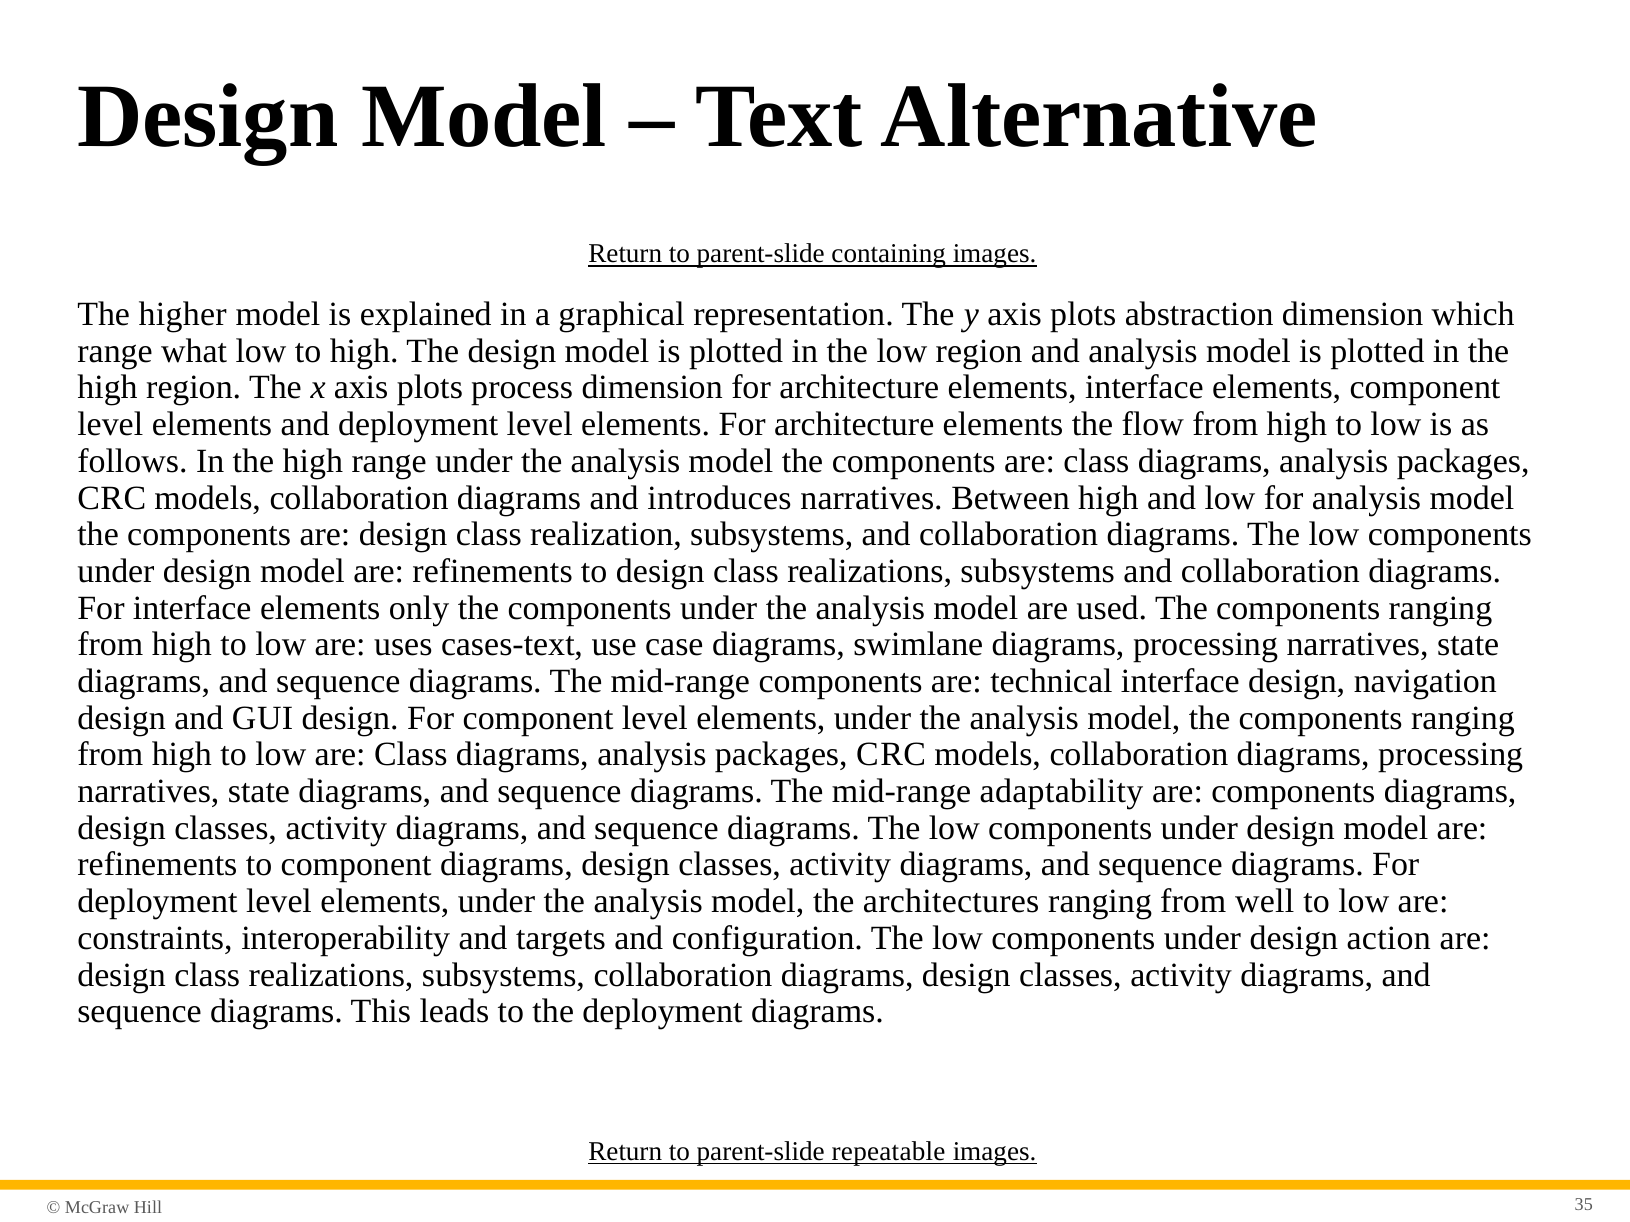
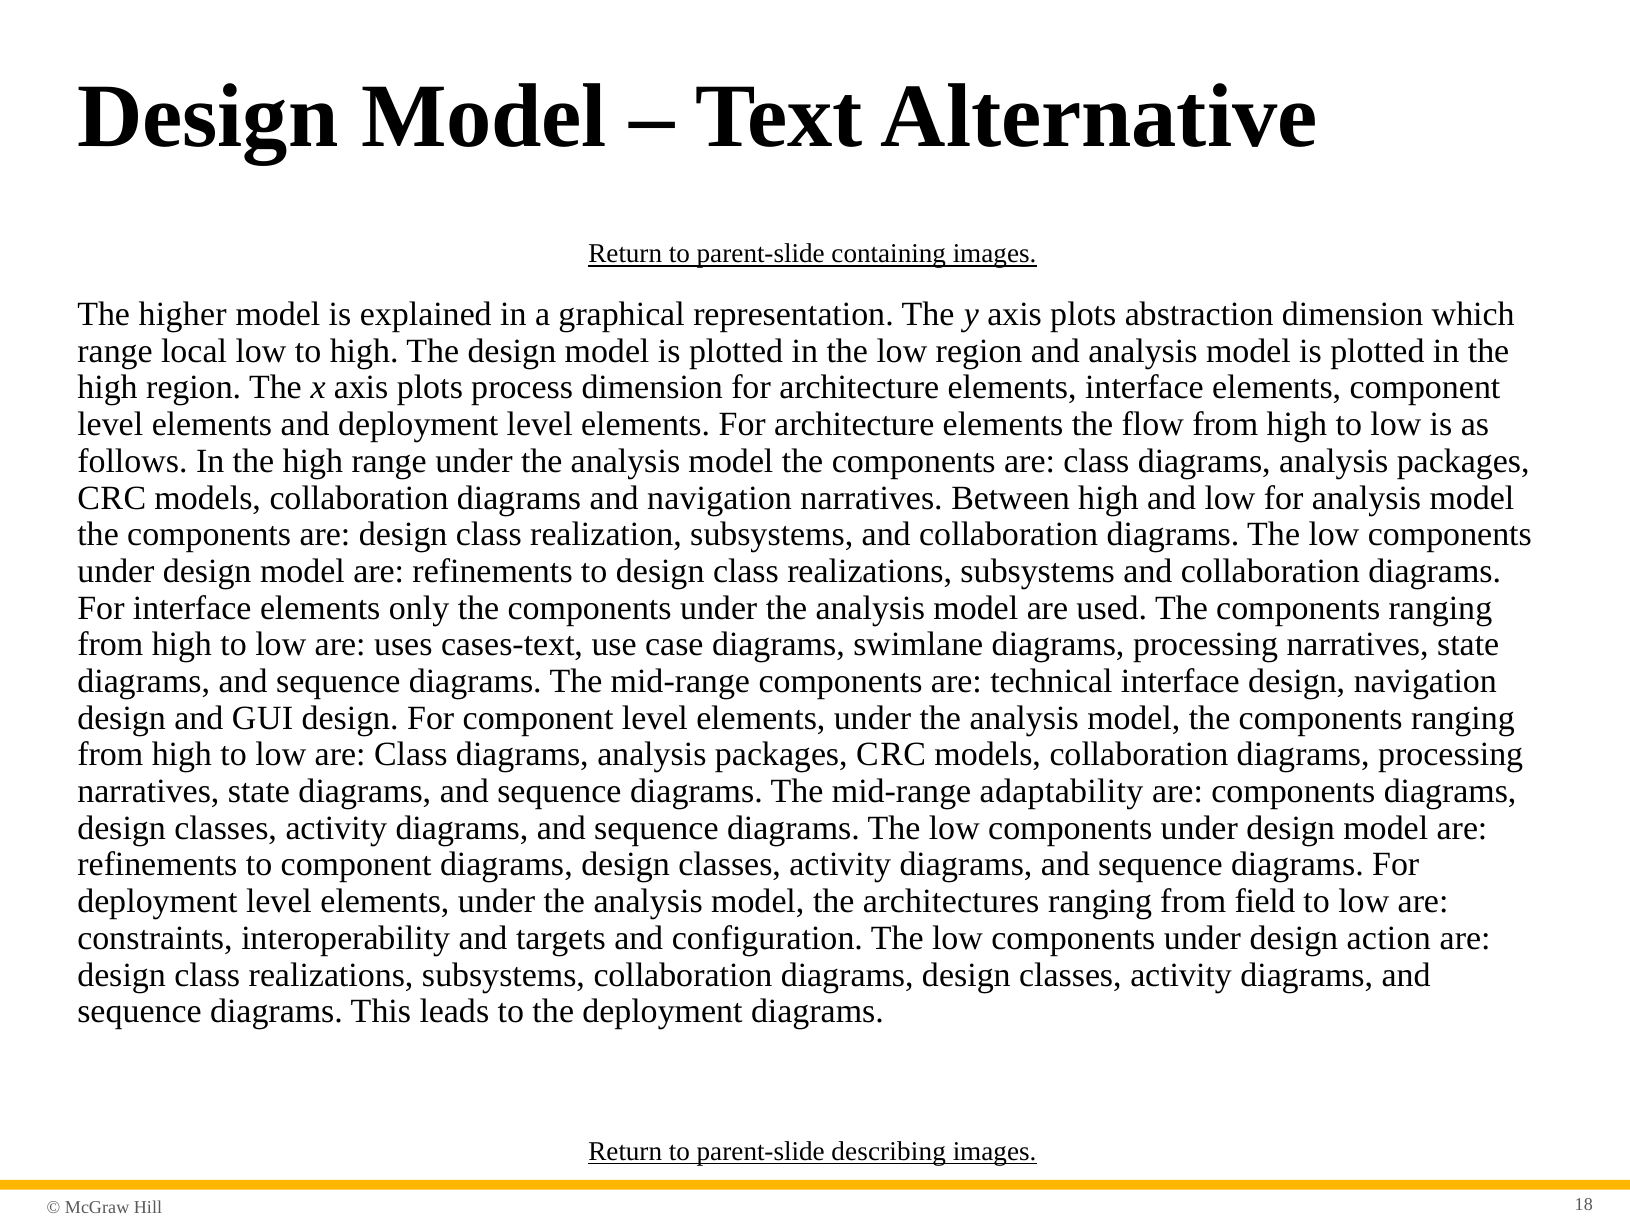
what: what -> local (194, 351)
and introduces: introduces -> navigation (720, 498)
well: well -> field (1265, 902)
repeatable: repeatable -> describing (889, 1152)
35: 35 -> 18 (1584, 1205)
